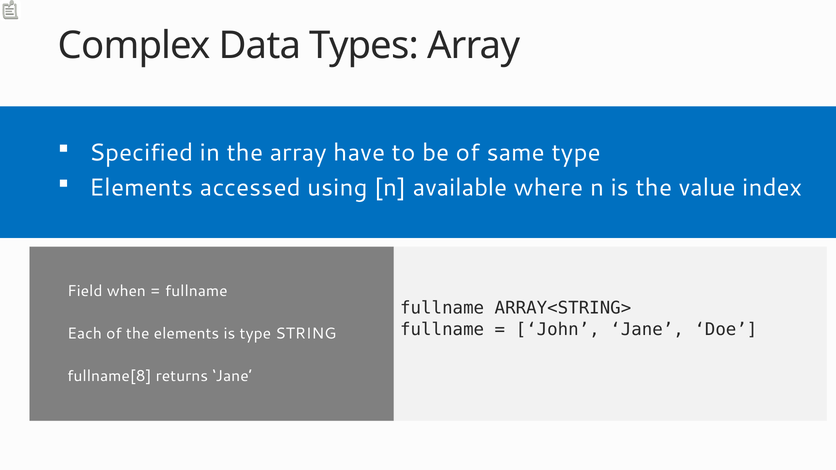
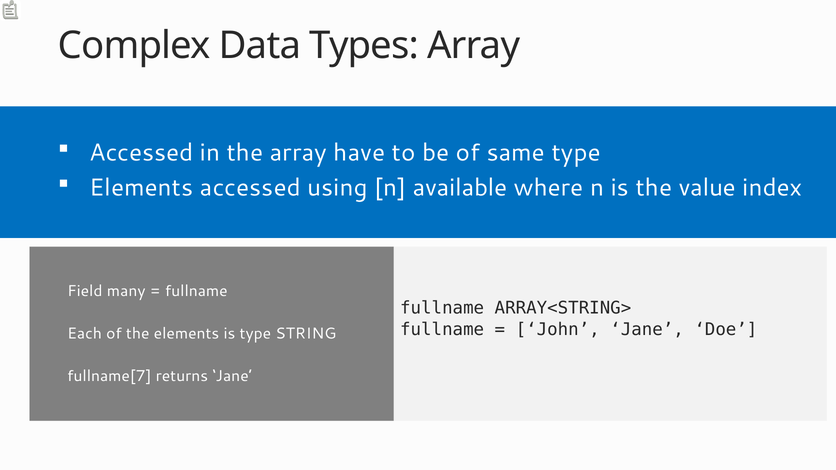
Specified: Specified -> Accessed (141, 153)
when: when -> many (126, 291)
fullname[8: fullname[8 -> fullname[7 (109, 376)
